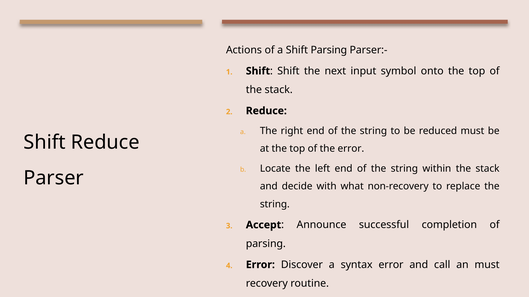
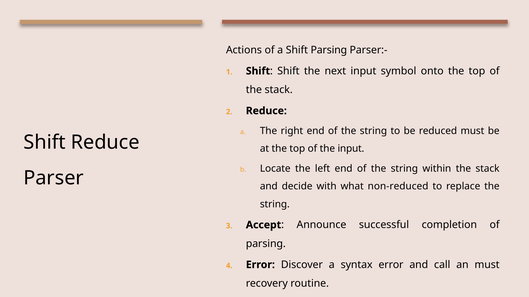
the error: error -> input (351, 149)
non-recovery: non-recovery -> non-reduced (398, 187)
